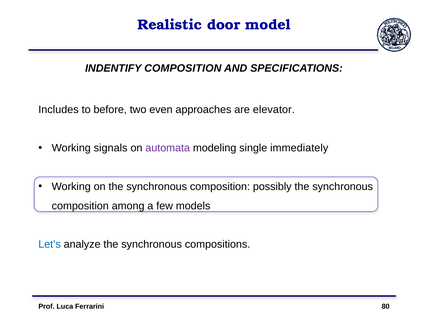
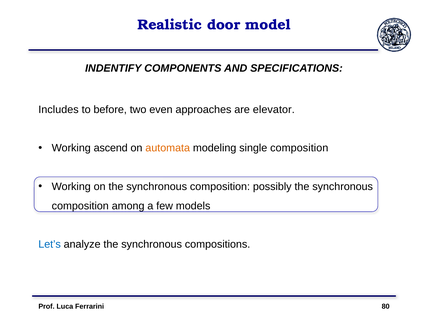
INDENTIFY COMPOSITION: COMPOSITION -> COMPONENTS (183, 68)
signals: signals -> ascend (111, 148)
automata colour: purple -> orange (168, 148)
single immediately: immediately -> composition (299, 148)
